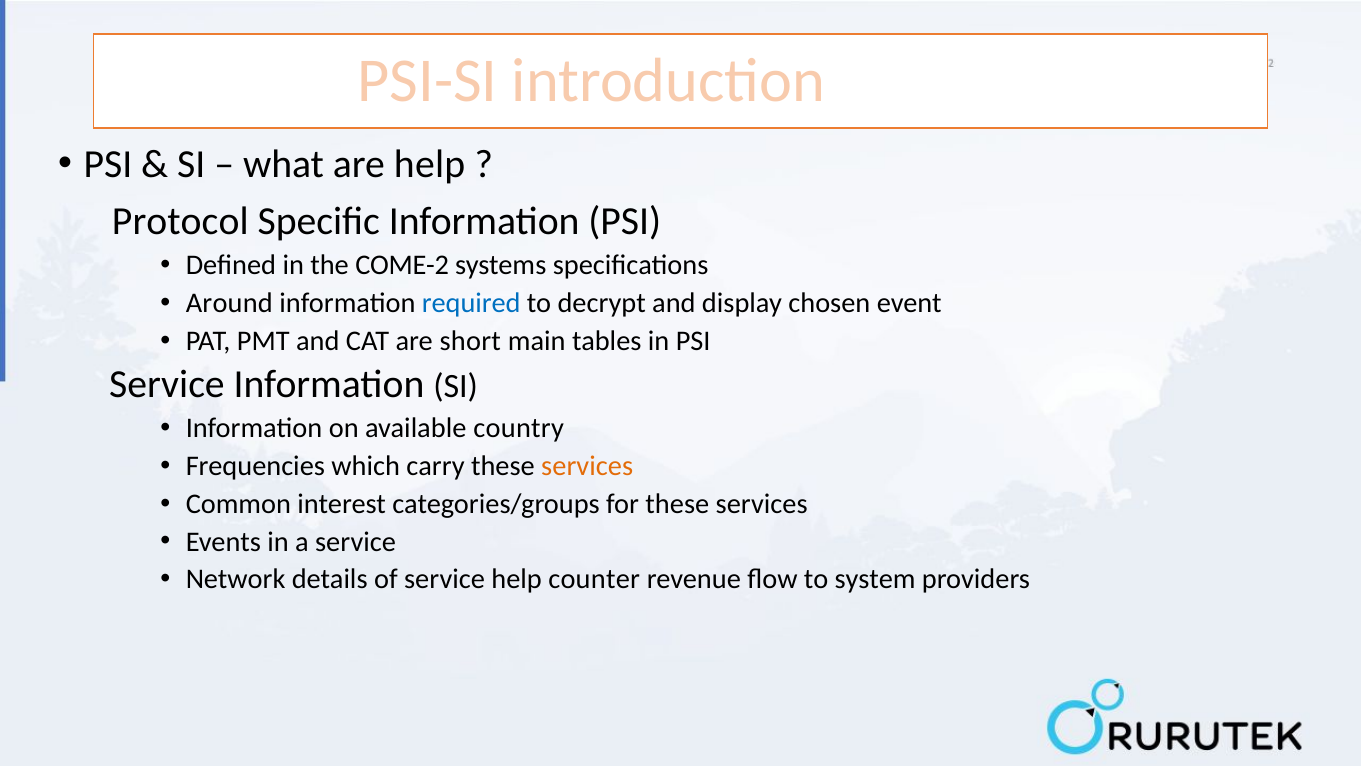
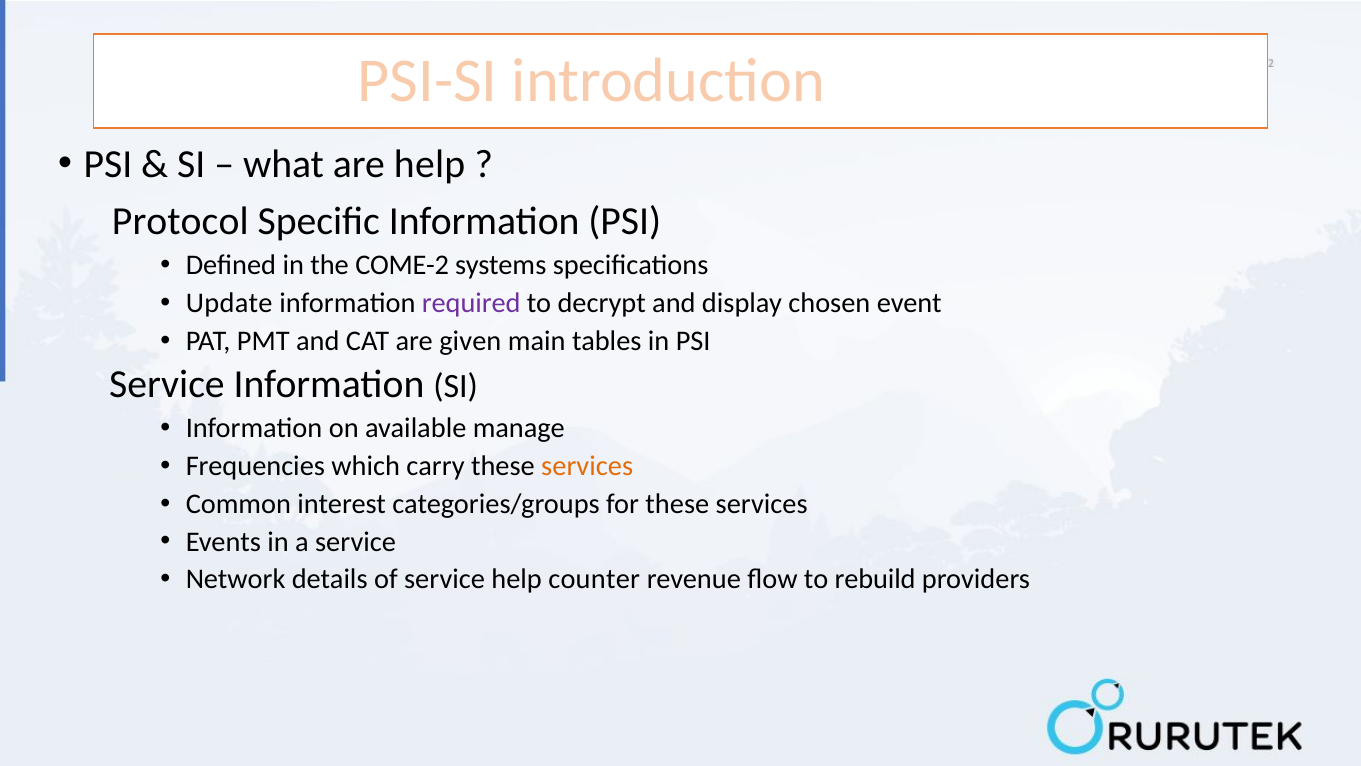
Around: Around -> Update (229, 303)
required colour: blue -> purple (471, 303)
short: short -> given (470, 341)
country: country -> manage (519, 428)
system: system -> rebuild (875, 579)
